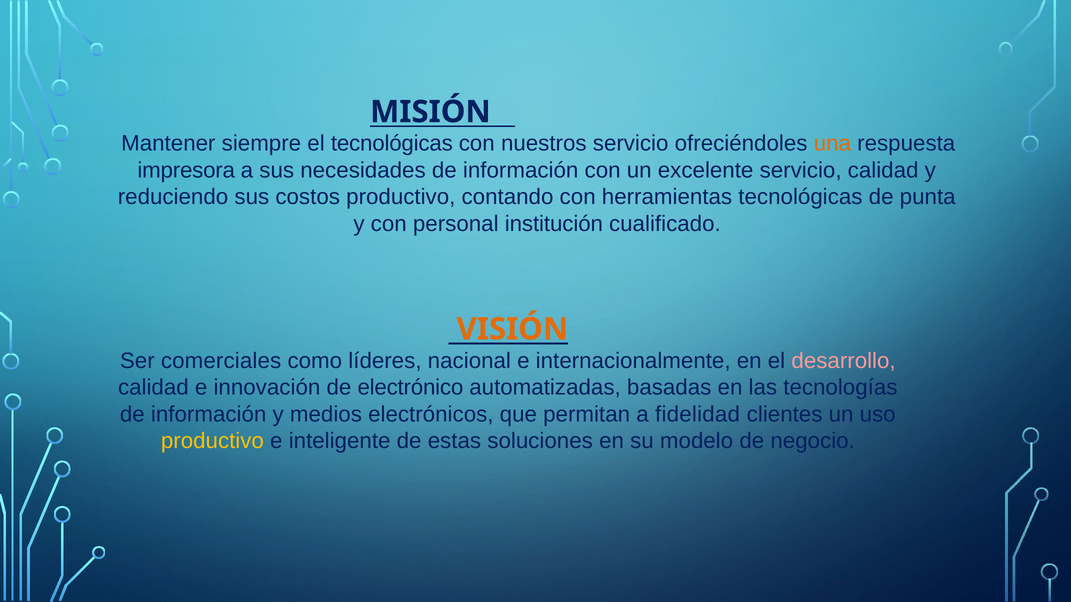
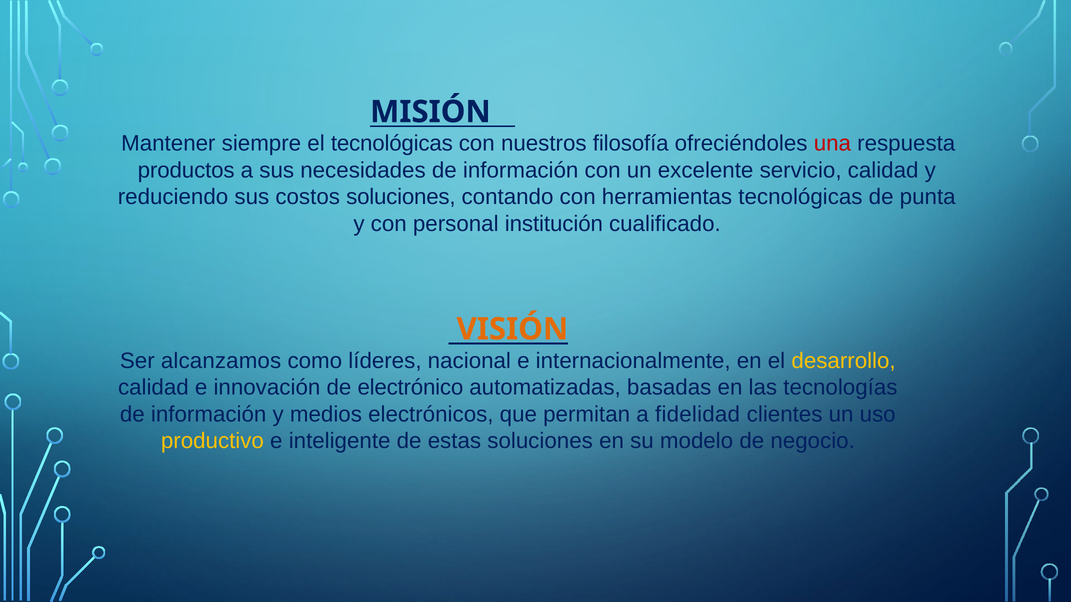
nuestros servicio: servicio -> filosofía (631, 144)
una colour: orange -> red (832, 144)
impresora: impresora -> productos (186, 170)
costos productivo: productivo -> soluciones (401, 197)
comerciales: comerciales -> alcanzamos (221, 361)
desarrollo colour: pink -> yellow (844, 361)
